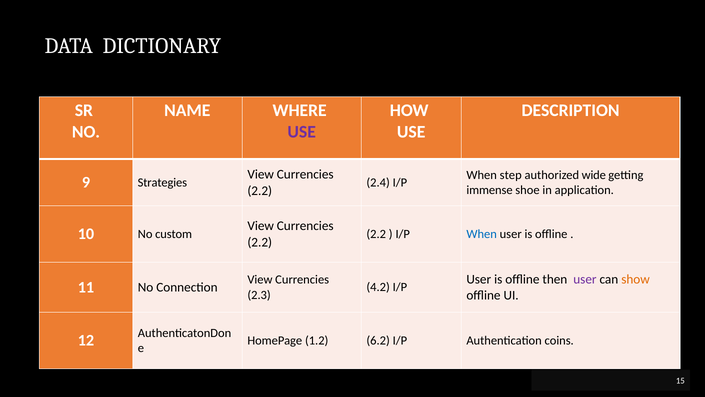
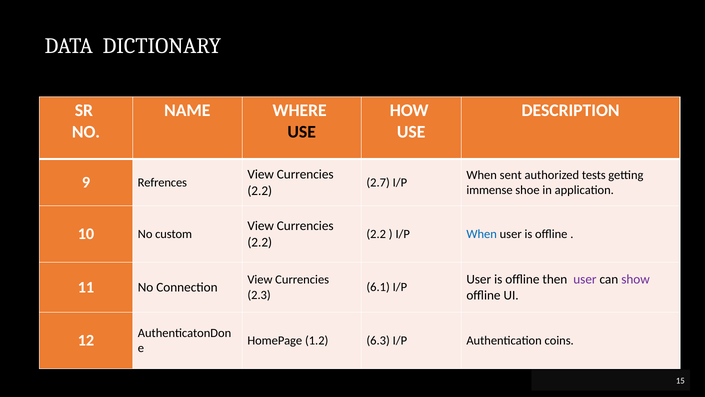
USE colour: purple -> black (302, 132)
step: step -> sent (511, 175)
wide: wide -> tests (594, 175)
Strategies: Strategies -> Refrences (162, 182)
2.4: 2.4 -> 2.7 (378, 182)
show colour: orange -> purple (636, 279)
4.2: 4.2 -> 6.1 (378, 287)
6.2: 6.2 -> 6.3 (378, 340)
